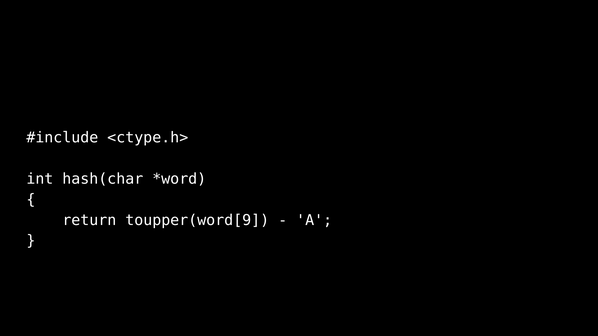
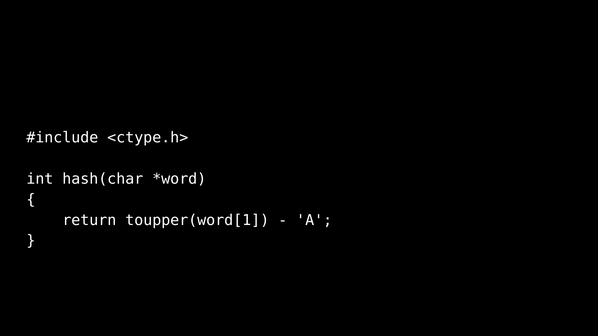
toupper(word[9: toupper(word[9 -> toupper(word[1 (197, 220)
